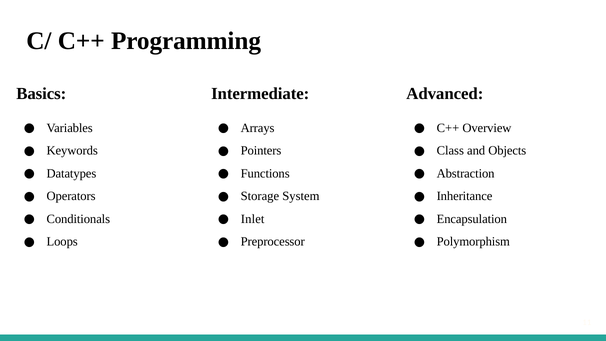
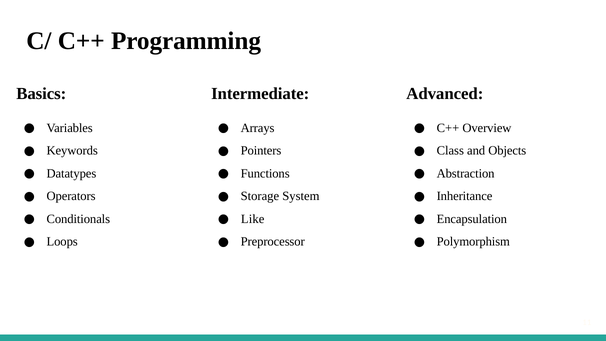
Inlet: Inlet -> Like (253, 219)
